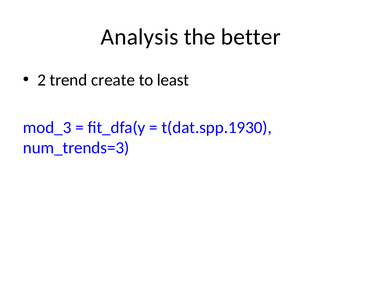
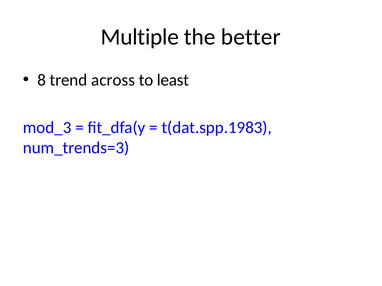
Analysis: Analysis -> Multiple (140, 37)
2: 2 -> 8 (42, 80)
create: create -> across (113, 80)
t(dat.spp.1930: t(dat.spp.1930 -> t(dat.spp.1983 (217, 128)
